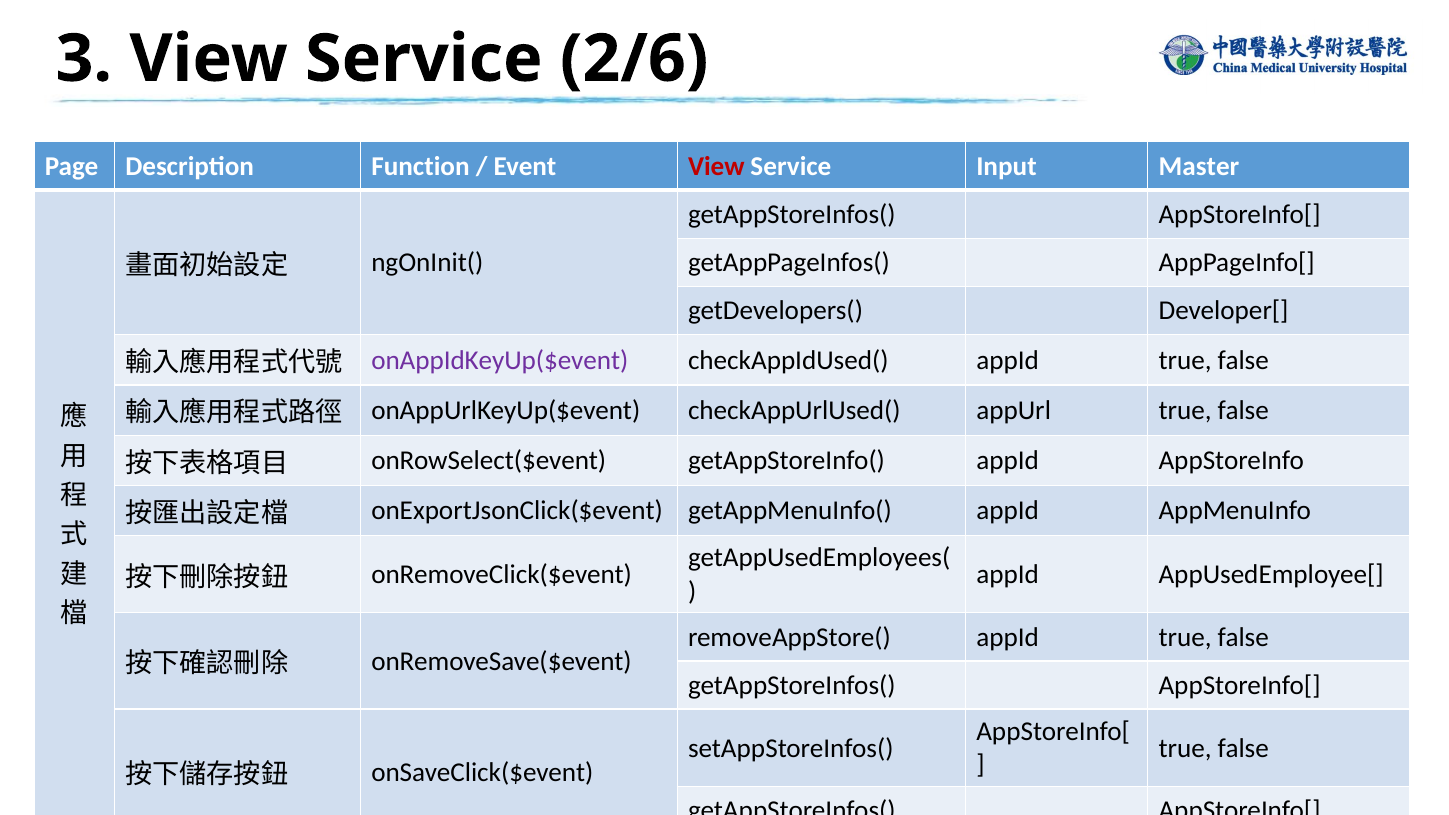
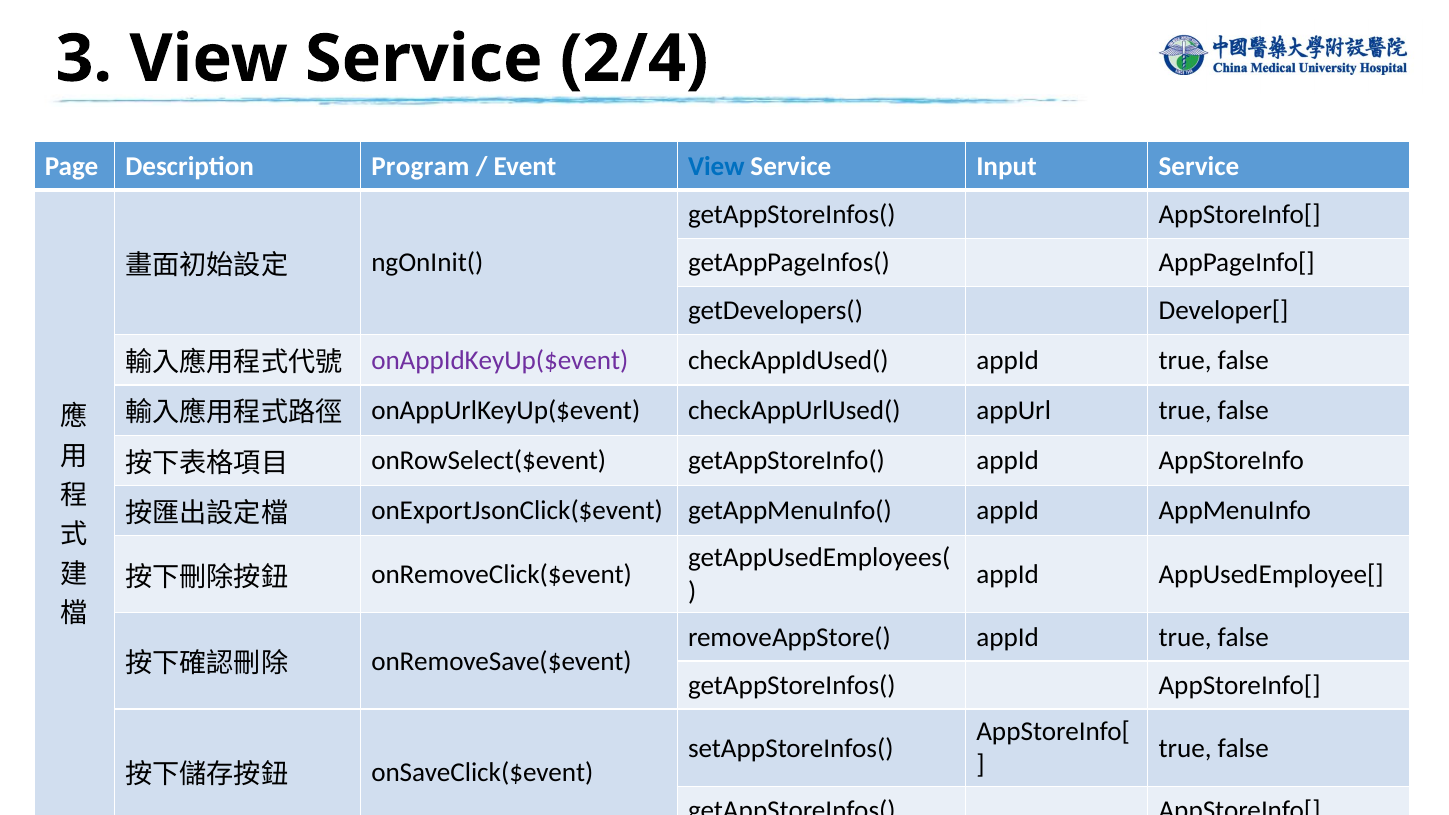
2/6: 2/6 -> 2/4 (634, 59)
Function: Function -> Program (420, 166)
View colour: red -> blue (716, 166)
Input Master: Master -> Service (1199, 166)
